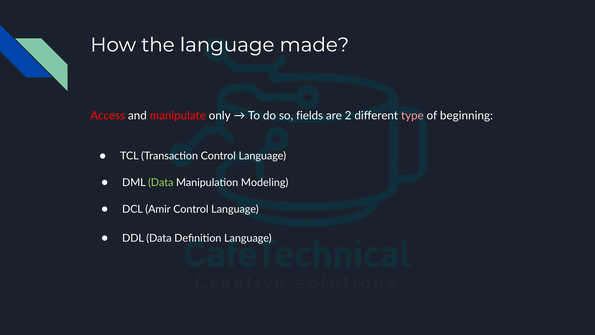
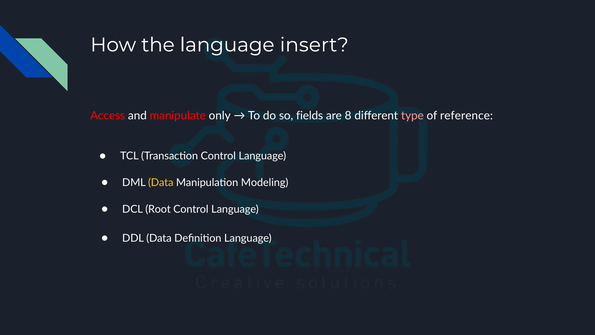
made: made -> insert (314, 45)
2: 2 -> 8 (348, 116)
beginning: beginning -> reference (466, 116)
Data colour: light green -> yellow (161, 182)
Amir: Amir -> Root (158, 209)
